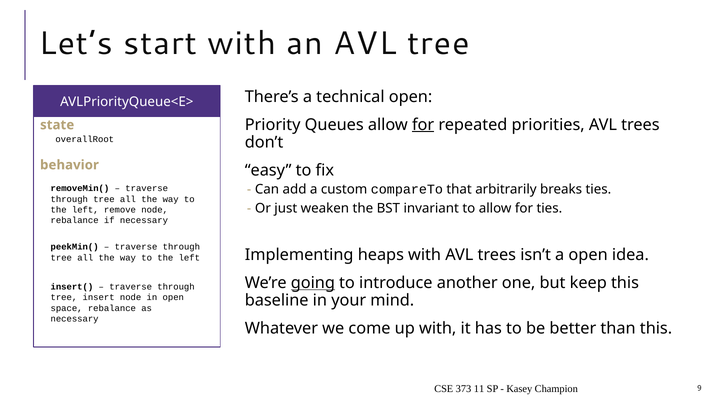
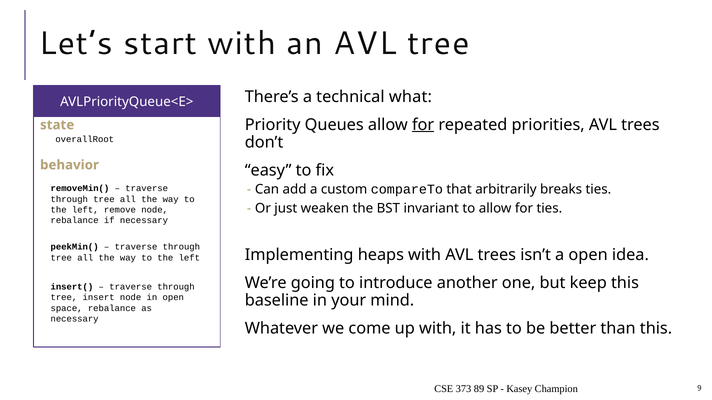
technical open: open -> what (410, 97)
going underline: present -> none (313, 283)
11: 11 -> 89 (479, 390)
